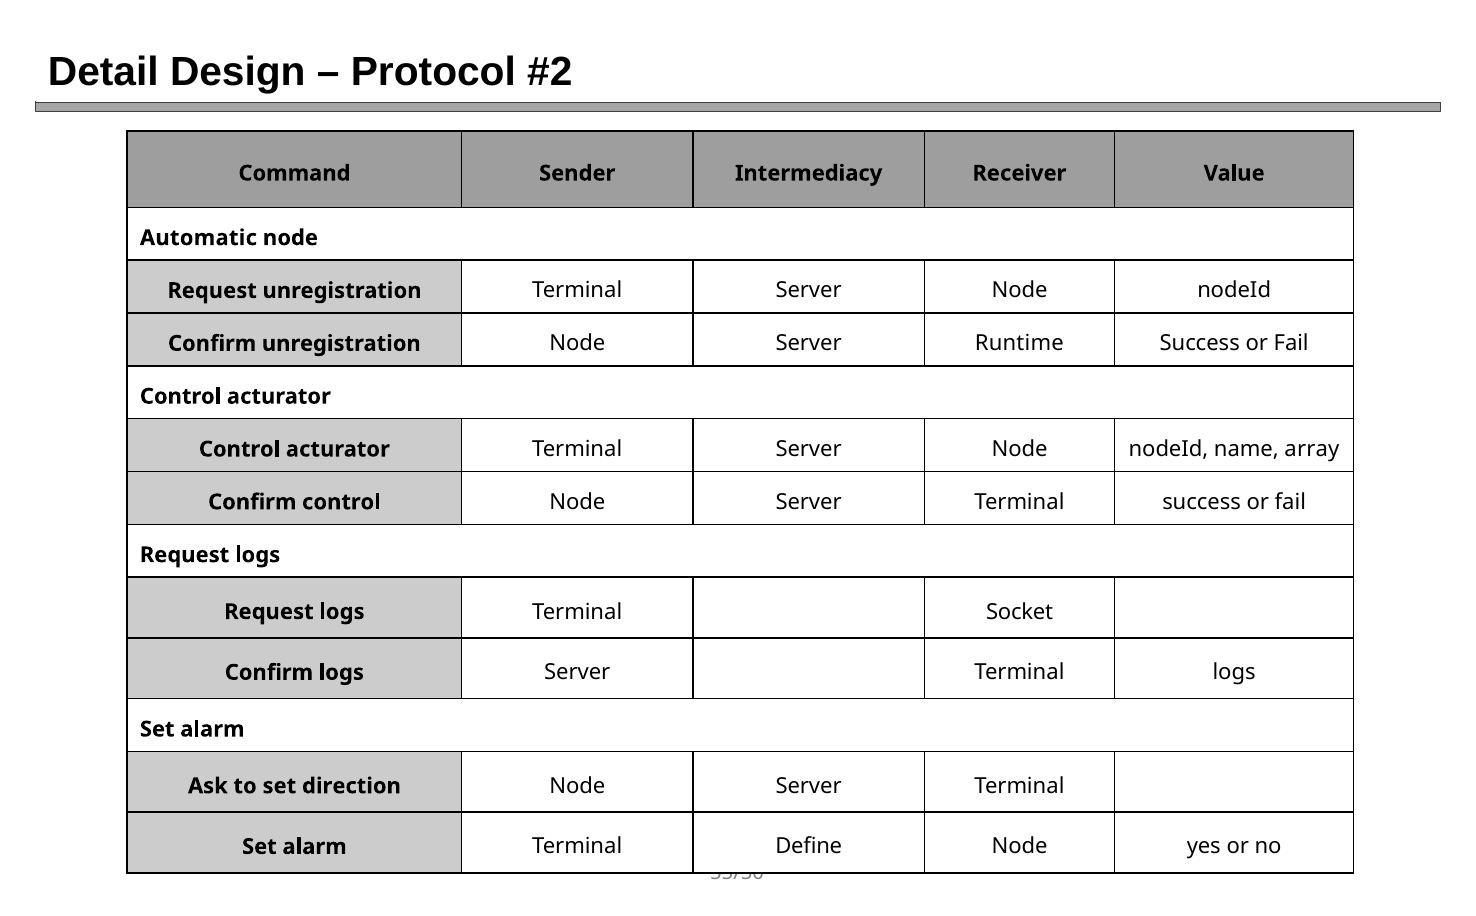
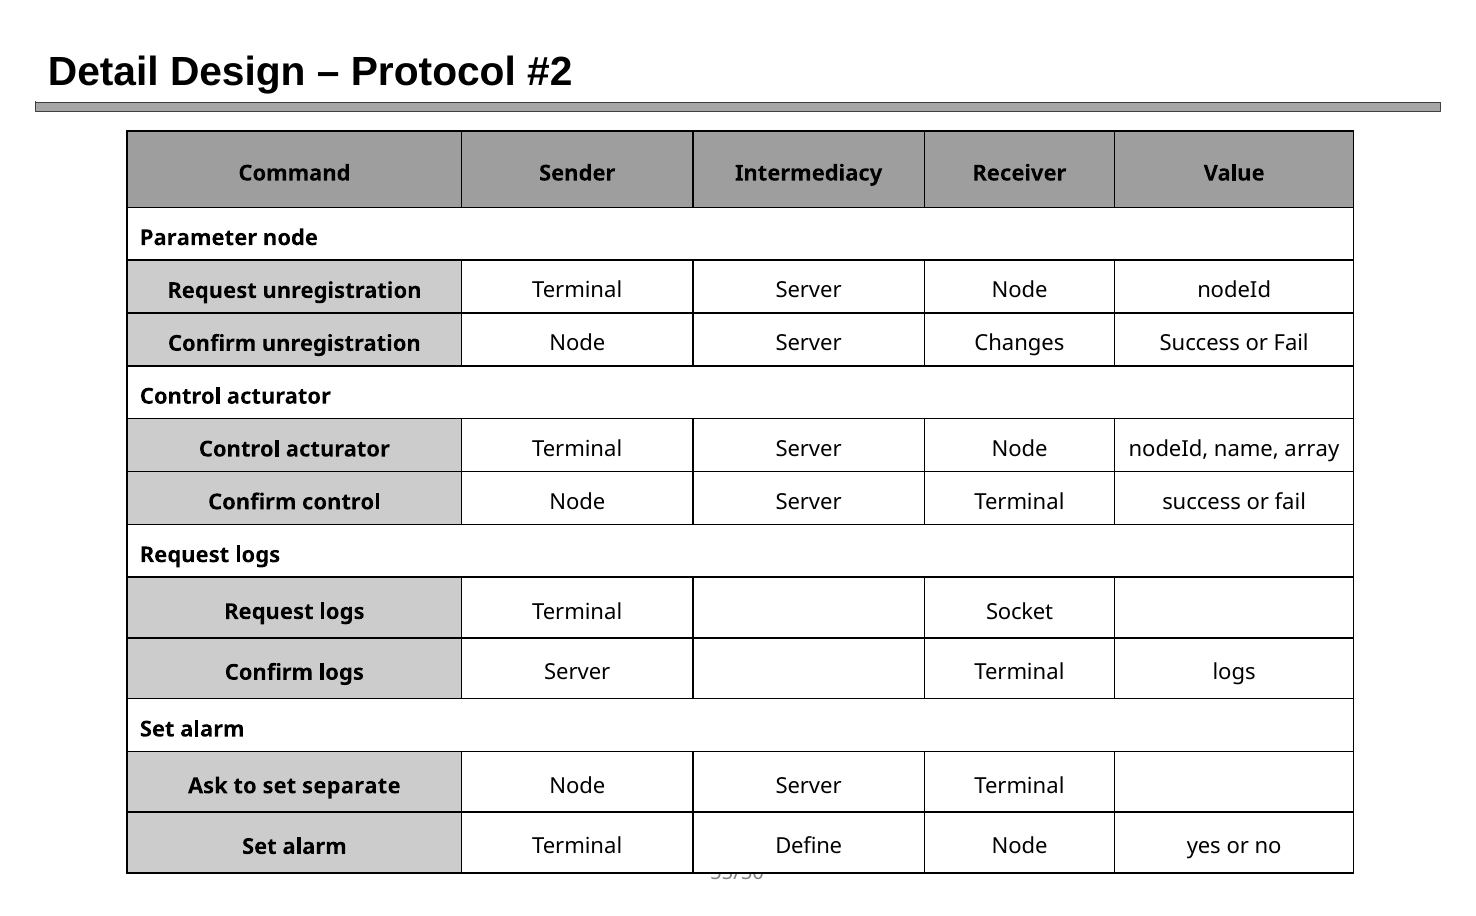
Automatic: Automatic -> Parameter (199, 238)
Runtime: Runtime -> Changes (1019, 344)
direction: direction -> separate (351, 786)
